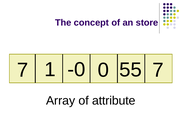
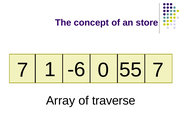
-0: -0 -> -6 (76, 70)
attribute: attribute -> traverse (114, 101)
